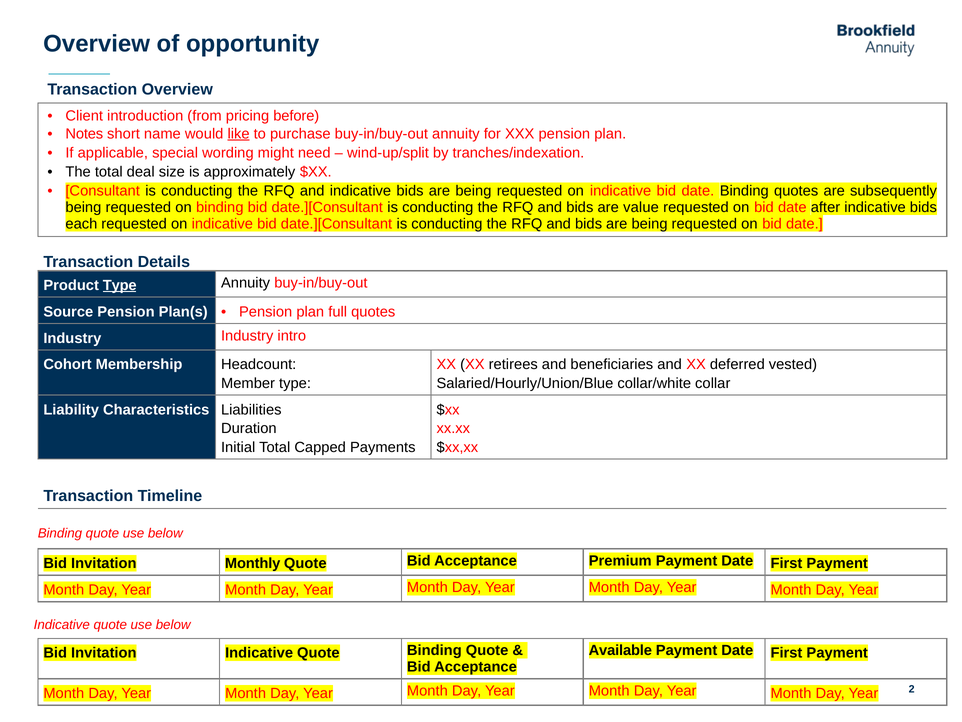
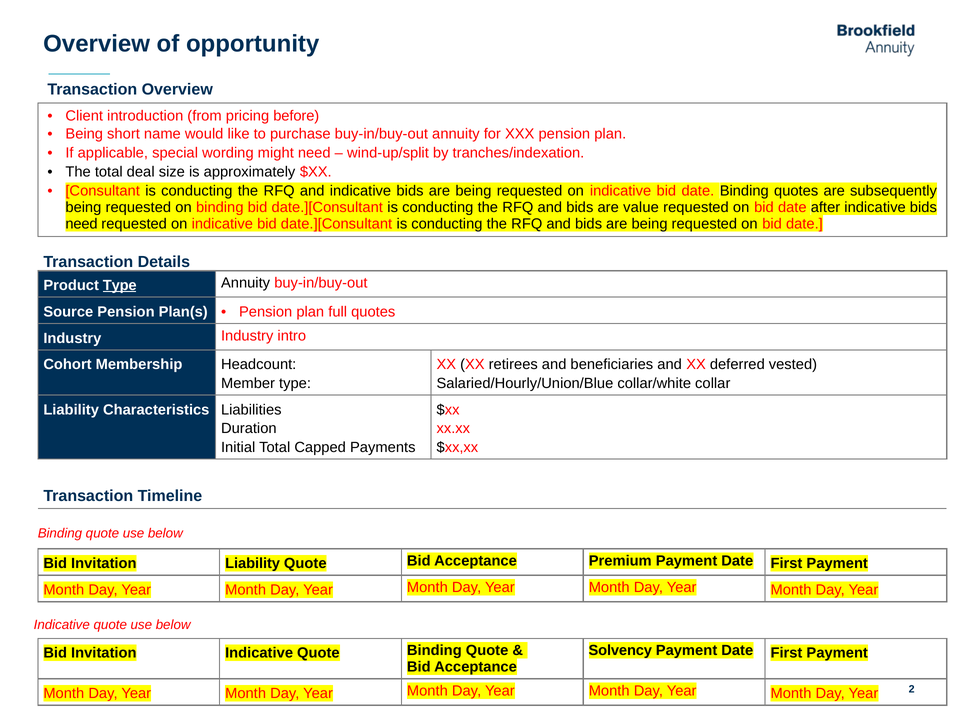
Notes: Notes -> Being (84, 134)
like underline: present -> none (239, 134)
each: each -> need (82, 223)
Invitation Monthly: Monthly -> Liability (253, 563)
Available: Available -> Solvency (620, 650)
